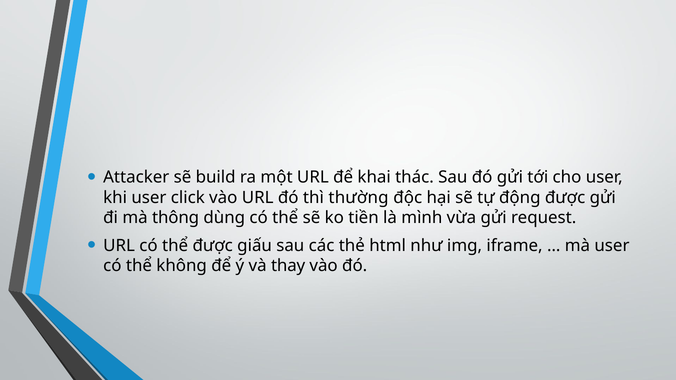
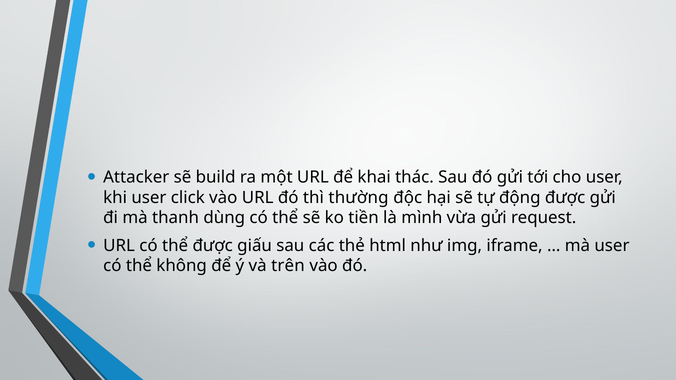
thông: thông -> thanh (176, 218)
thay: thay -> trên (288, 266)
